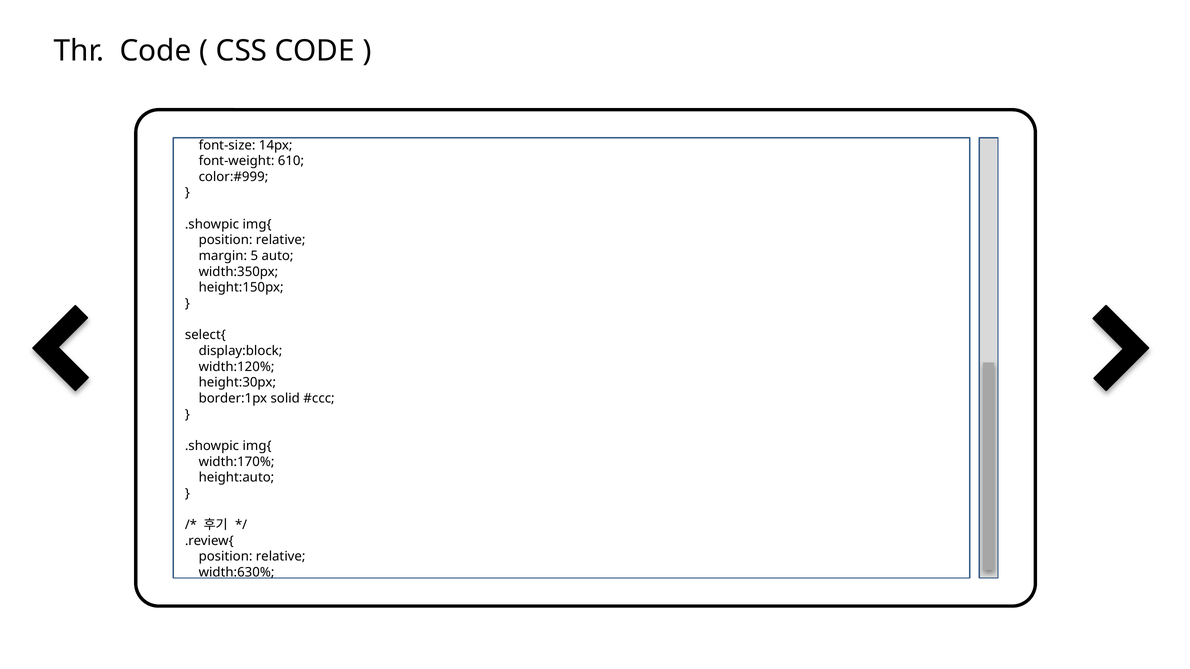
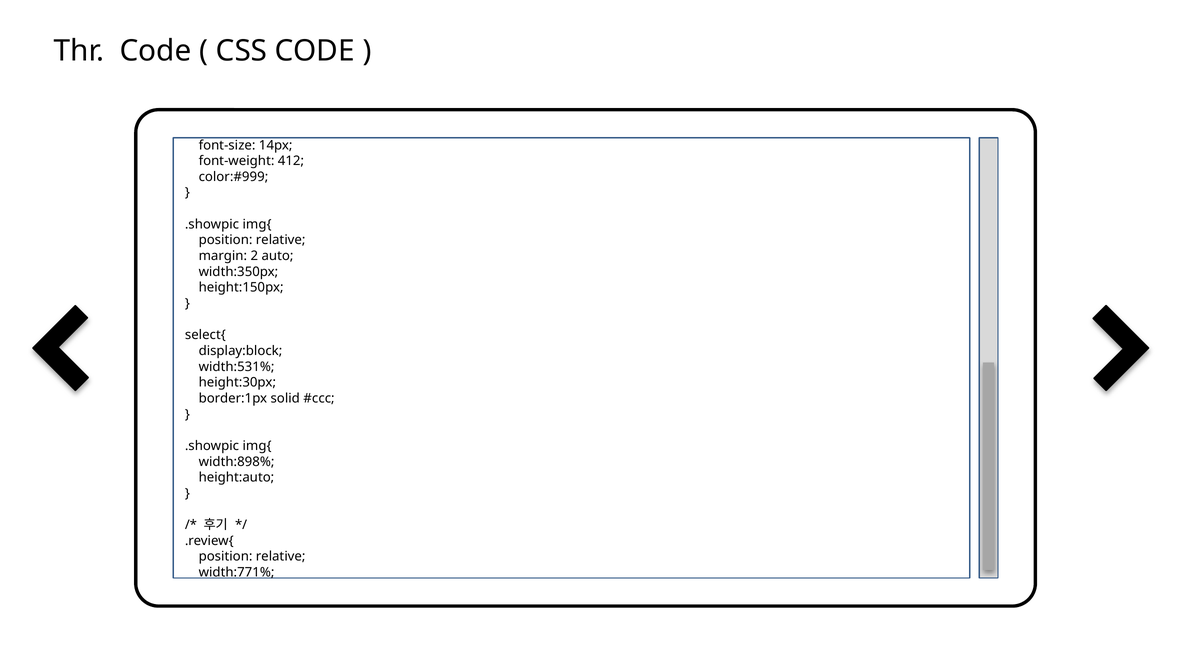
610: 610 -> 412 (291, 161)
5: 5 -> 2 (254, 256)
width:120%: width:120% -> width:531% (237, 367)
width:170%: width:170% -> width:898% (237, 462)
width:630%: width:630% -> width:771% (237, 573)
